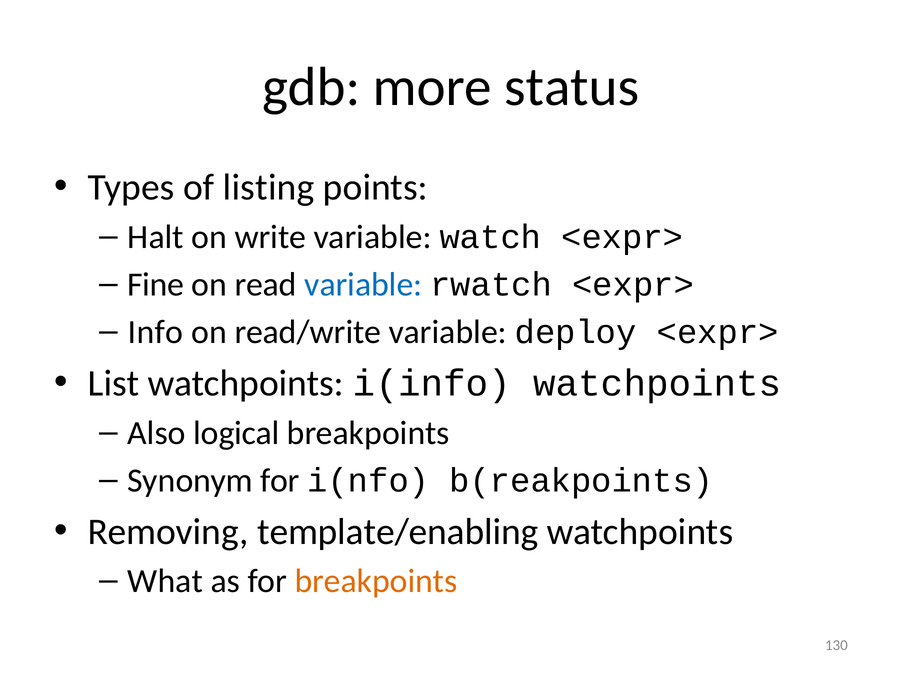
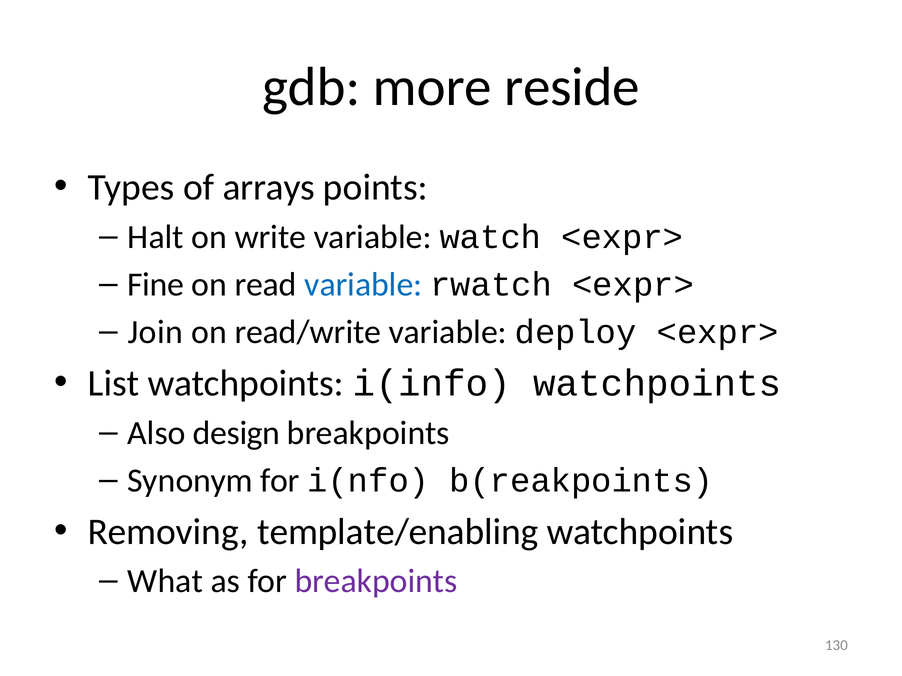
status: status -> reside (572, 87)
listing: listing -> arrays (269, 188)
Info: Info -> Join (155, 332)
logical: logical -> design (236, 433)
breakpoints colour: orange -> purple (376, 582)
